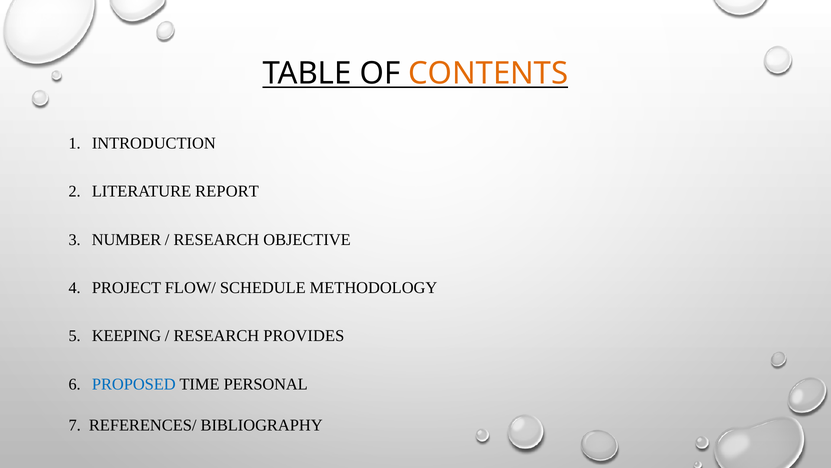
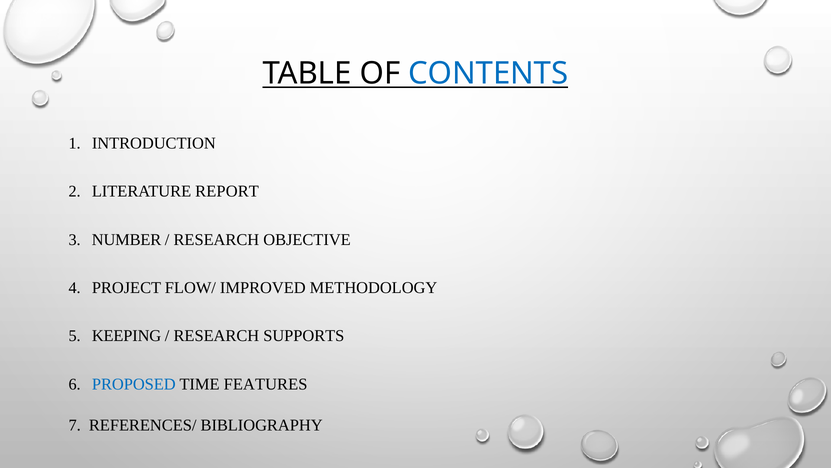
CONTENTS colour: orange -> blue (488, 73)
SCHEDULE: SCHEDULE -> IMPROVED (263, 287)
PROVIDES: PROVIDES -> SUPPORTS (304, 336)
PERSONAL: PERSONAL -> FEATURES (266, 384)
